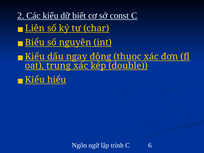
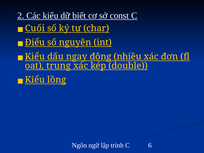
Liên: Liên -> Cuối (35, 28)
Biểu: Biểu -> Điểu (35, 42)
thuoc: thuoc -> nhiều (128, 57)
hiểu: hiểu -> lồng (57, 80)
